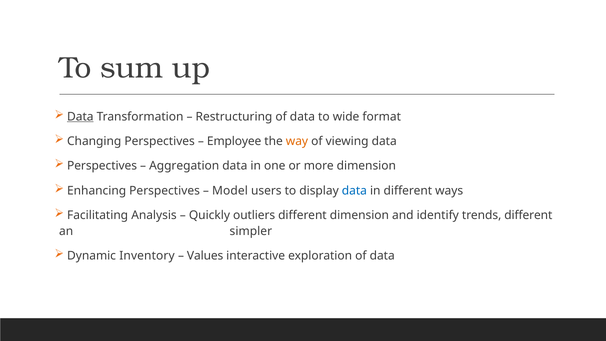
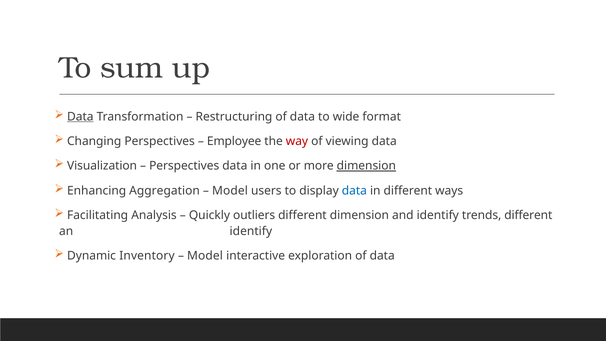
way colour: orange -> red (297, 141)
Perspectives: Perspectives -> Visualization (102, 166)
Aggregation: Aggregation -> Perspectives (184, 166)
dimension underline: none -> present (366, 166)
Enhancing Perspectives: Perspectives -> Aggregation (165, 190)
an simpler: simpler -> identify (251, 231)
Values: Values -> Model (205, 256)
